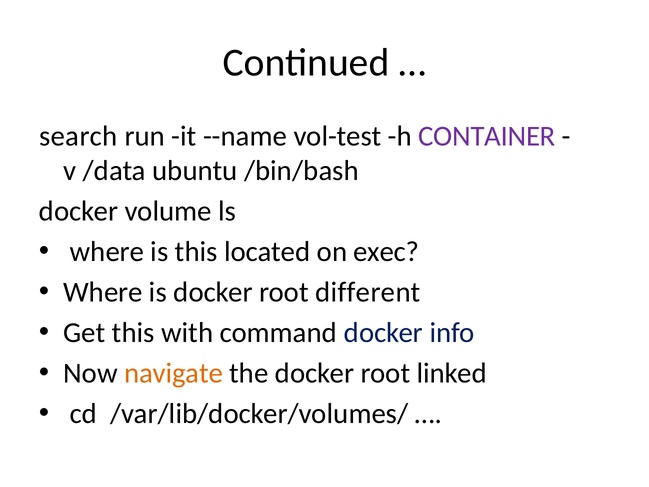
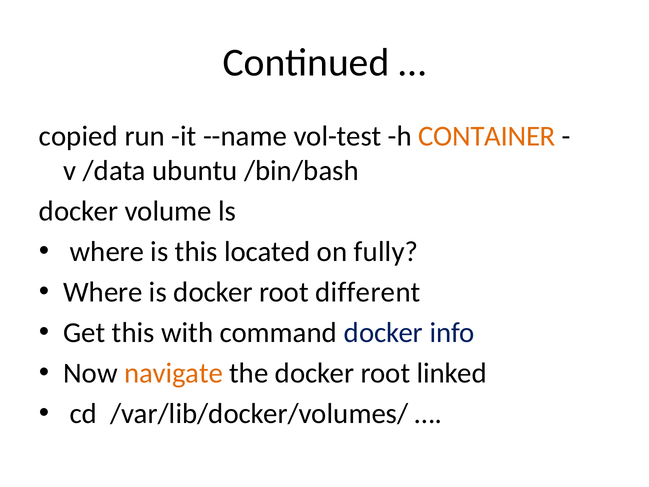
search: search -> copied (78, 136)
CONTAINER colour: purple -> orange (487, 136)
exec: exec -> fully (386, 252)
